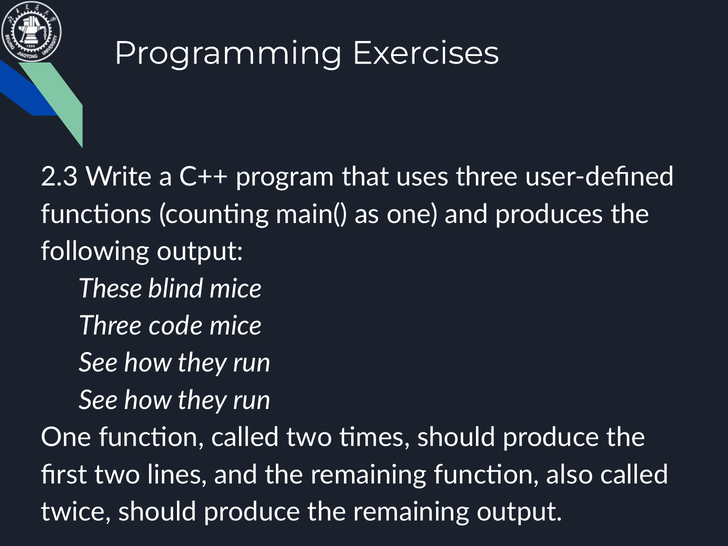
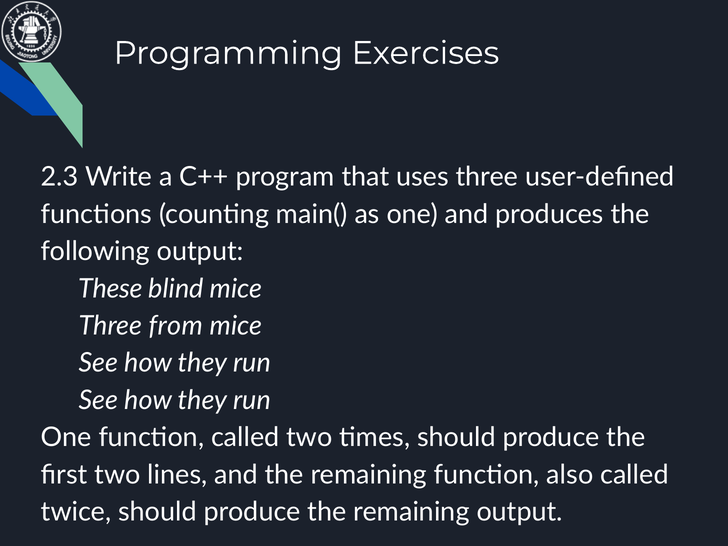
code: code -> from (176, 326)
